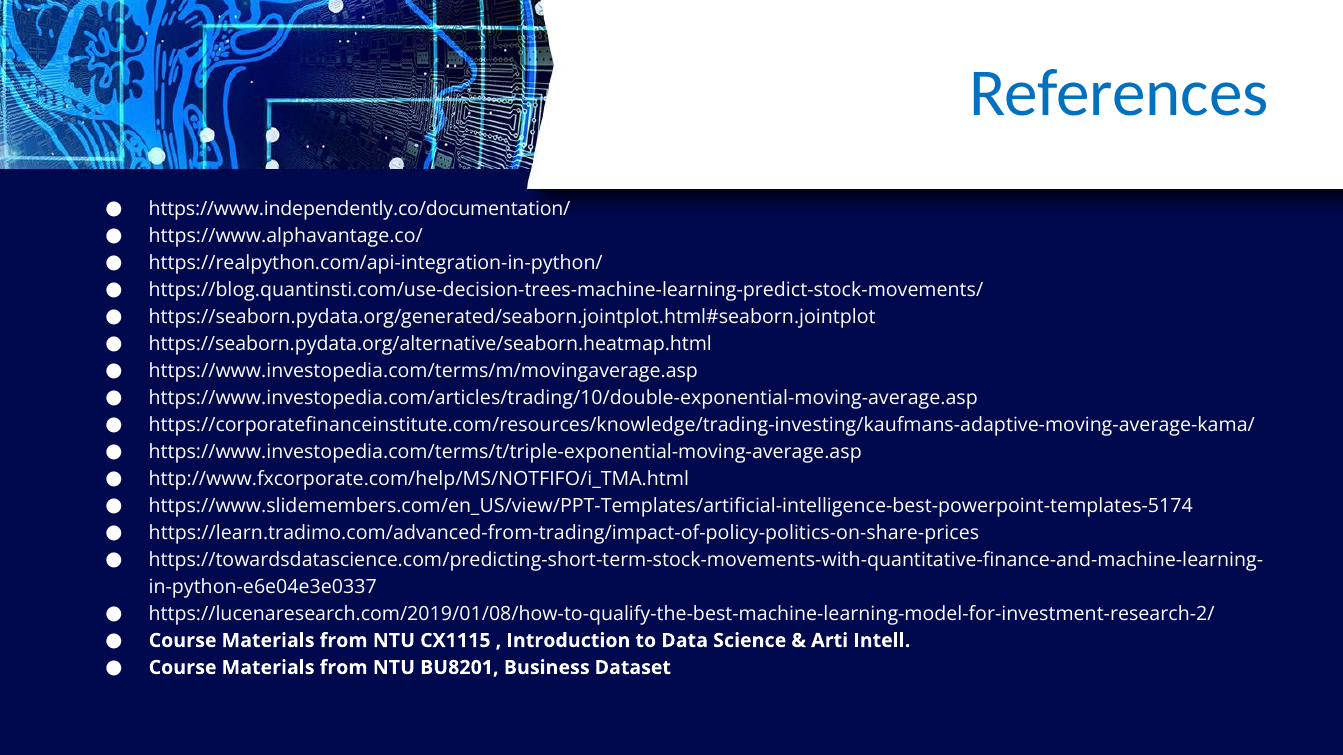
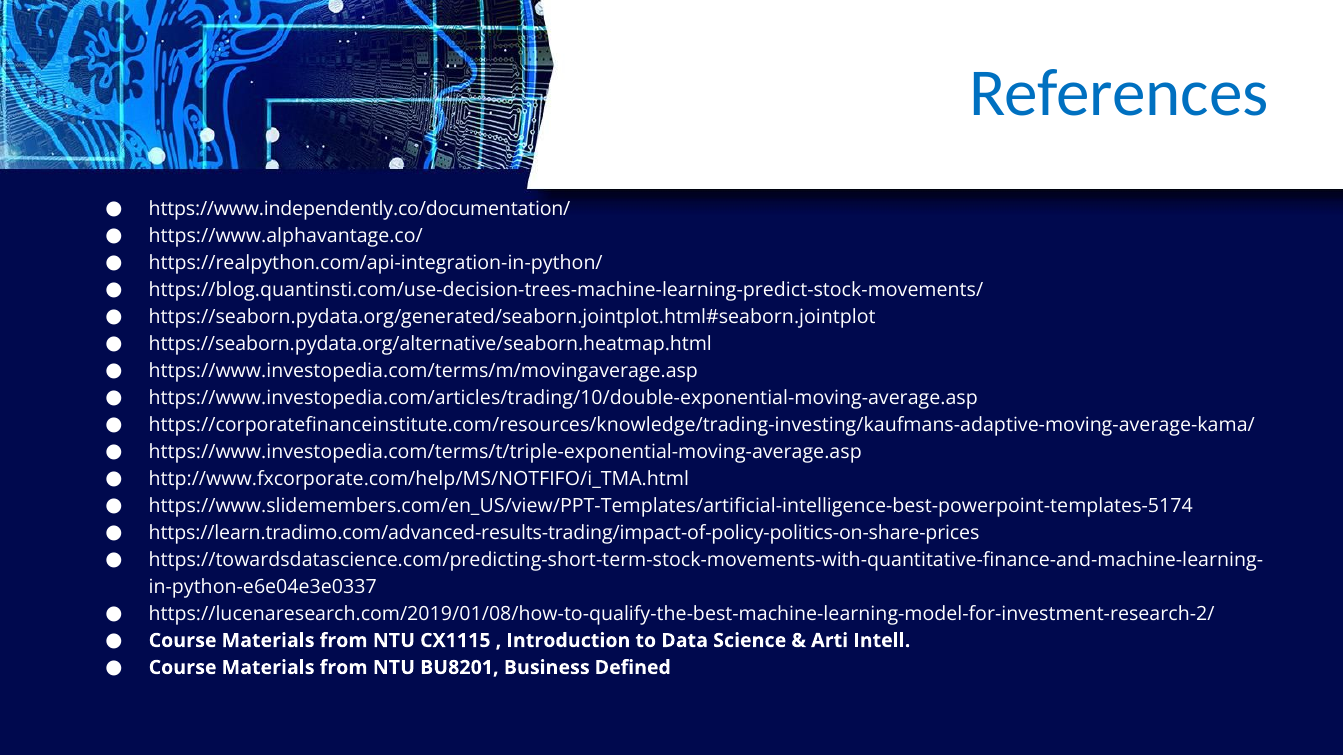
https://learn.tradimo.com/advanced-from-trading/impact-of-policy-politics-on-share-prices: https://learn.tradimo.com/advanced-from-trading/impact-of-policy-politics-on-share-prices -> https://learn.tradimo.com/advanced-results-trading/impact-of-policy-politics-on-share-prices (564, 533)
Dataset: Dataset -> Defined (633, 668)
